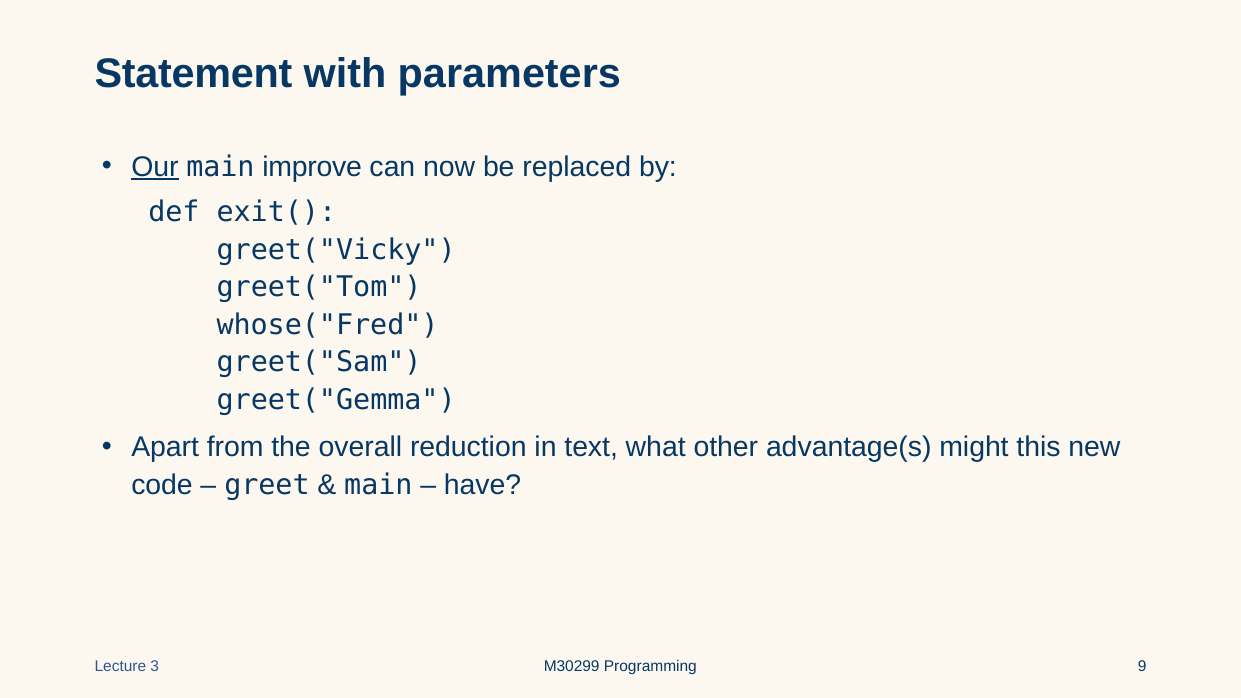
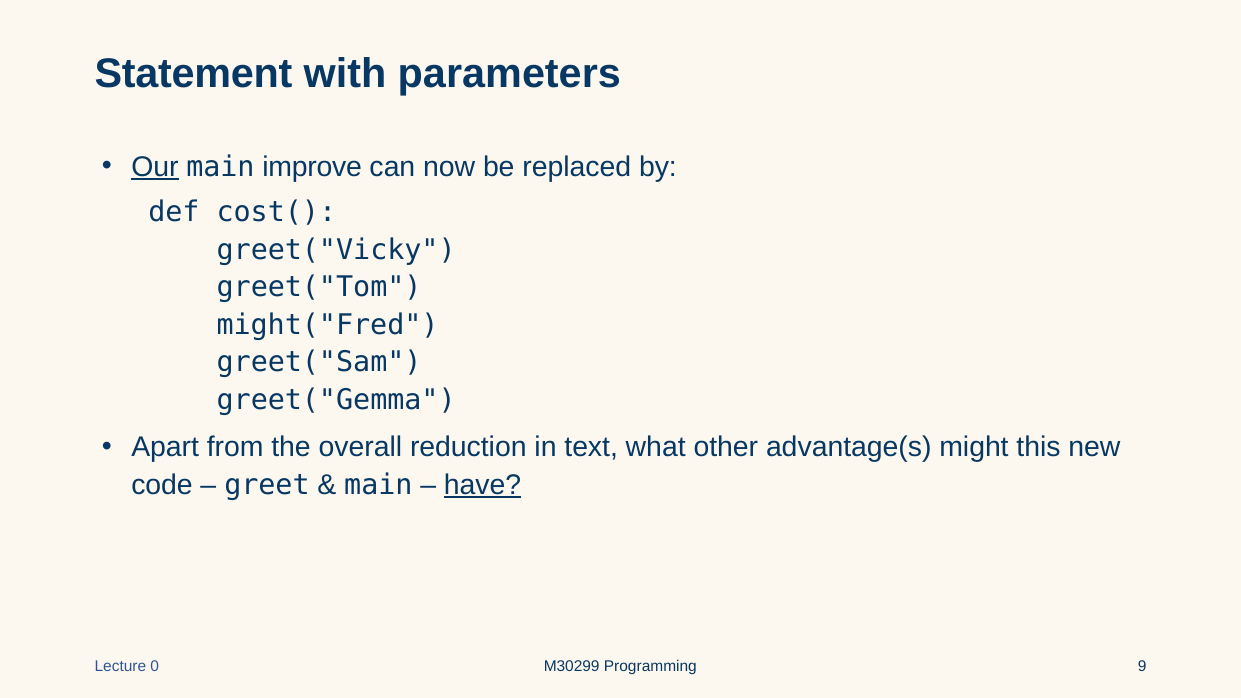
exit(: exit( -> cost( (276, 212)
whose("Fred: whose("Fred -> might("Fred (328, 325)
have underline: none -> present (483, 485)
3: 3 -> 0 (155, 667)
